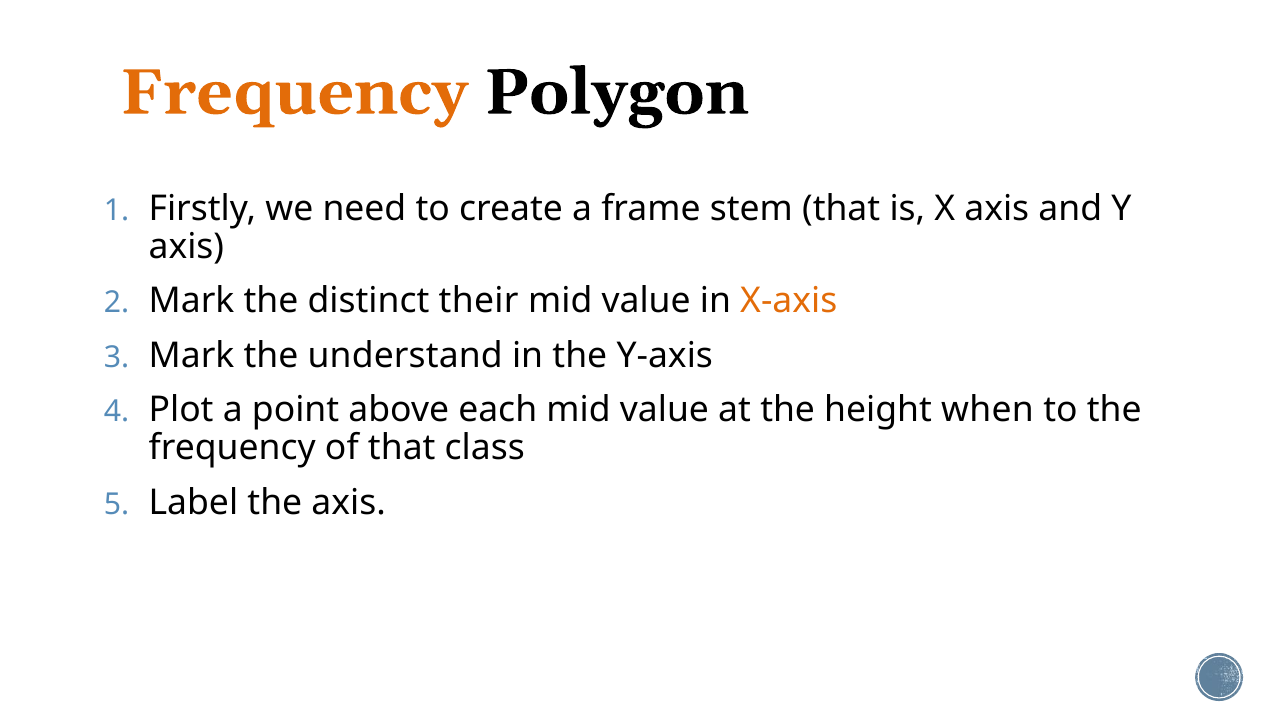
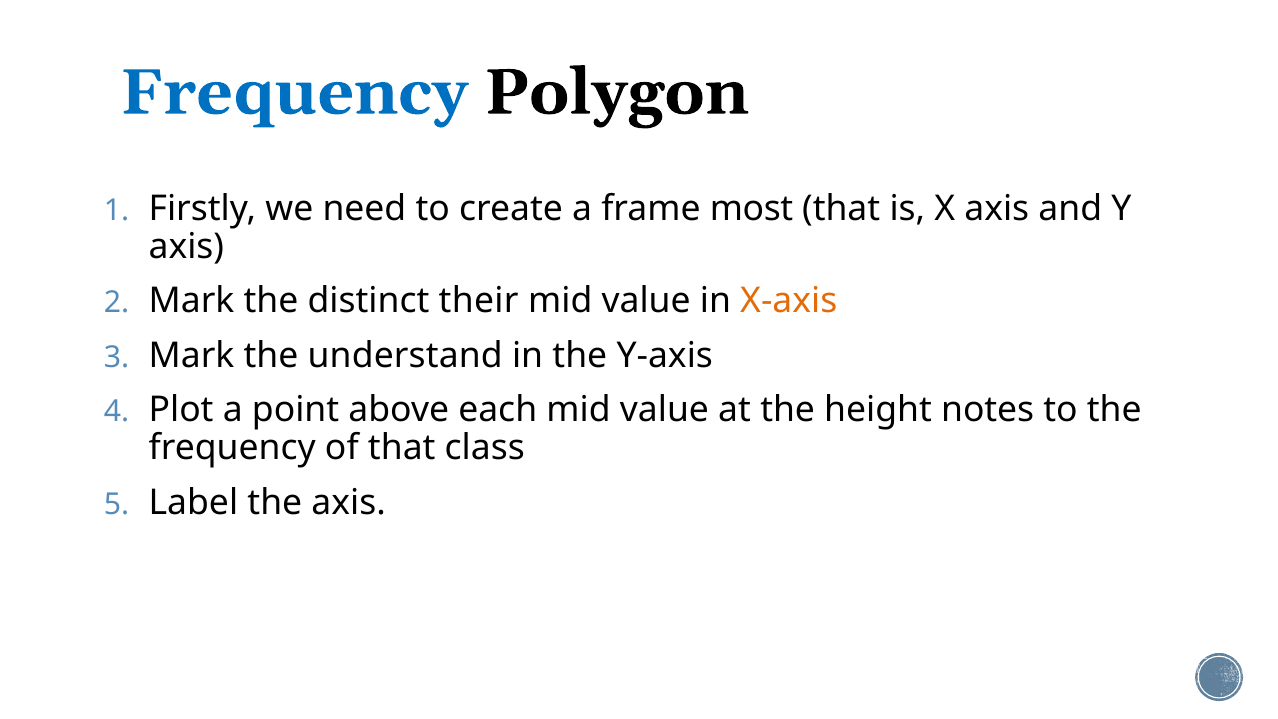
Frequency colour: orange -> blue (294, 92)
stem: stem -> most (752, 208)
when: when -> notes (988, 410)
